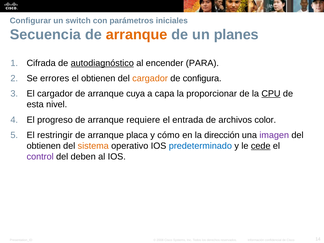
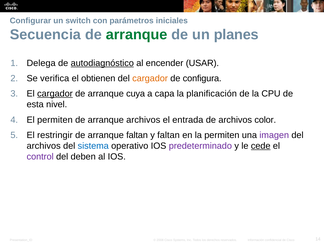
arranque colour: orange -> green (137, 35)
Cifrada: Cifrada -> Delega (41, 63)
PARA: PARA -> USAR (202, 63)
errores: errores -> verifica (55, 78)
cargador underline: none -> present (55, 94)
proporcionar: proporcionar -> planificación (212, 94)
CPU underline: present -> none (271, 94)
El progreso: progreso -> permiten (55, 120)
arranque requiere: requiere -> archivos (143, 120)
arranque placa: placa -> faltan (137, 135)
y cómo: cómo -> faltan (169, 135)
la dirección: dirección -> permiten (222, 135)
obtienen: obtienen -> archivos (44, 146)
sistema colour: orange -> blue (93, 146)
predeterminado colour: blue -> purple (200, 146)
